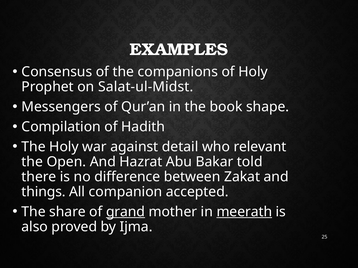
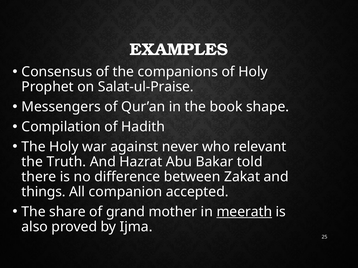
Salat-ul-Midst: Salat-ul-Midst -> Salat-ul-Praise (146, 87)
detail: detail -> never (180, 147)
Open: Open -> Truth (66, 162)
grand underline: present -> none (126, 212)
